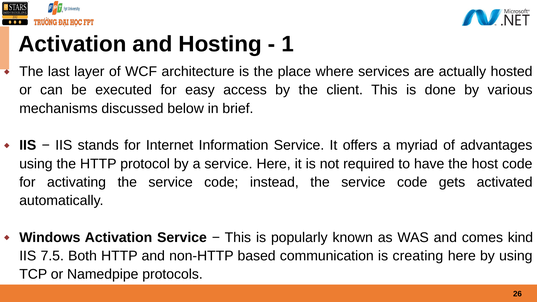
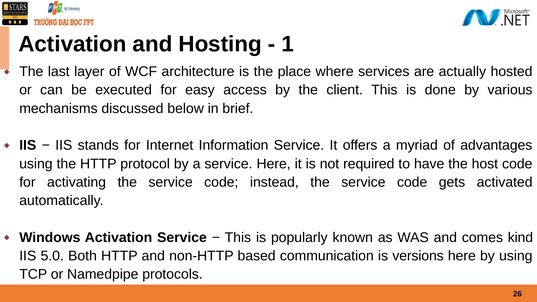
7.5: 7.5 -> 5.0 (52, 256)
creating: creating -> versions (418, 256)
